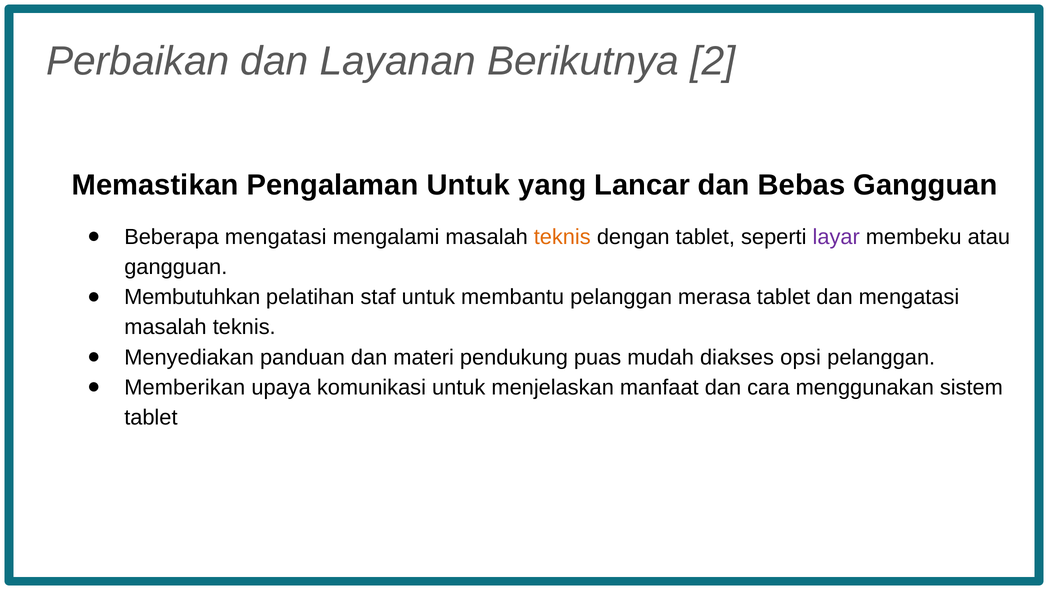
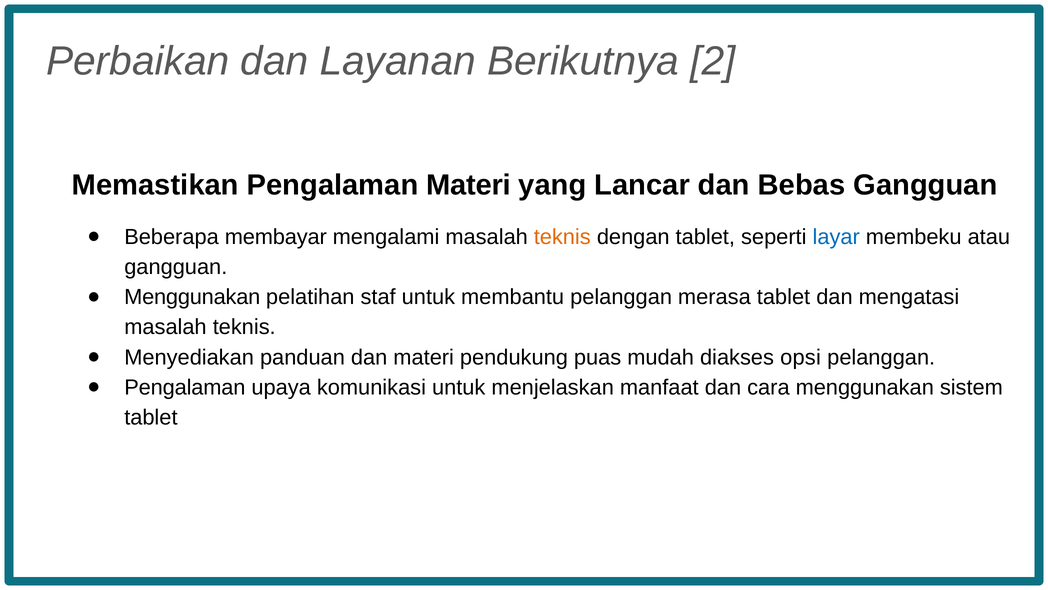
Pengalaman Untuk: Untuk -> Materi (469, 185)
Beberapa mengatasi: mengatasi -> membayar (276, 237)
layar colour: purple -> blue (836, 237)
Membutuhkan: Membutuhkan -> Menggunakan (192, 297)
Memberikan: Memberikan -> Pengalaman (185, 387)
